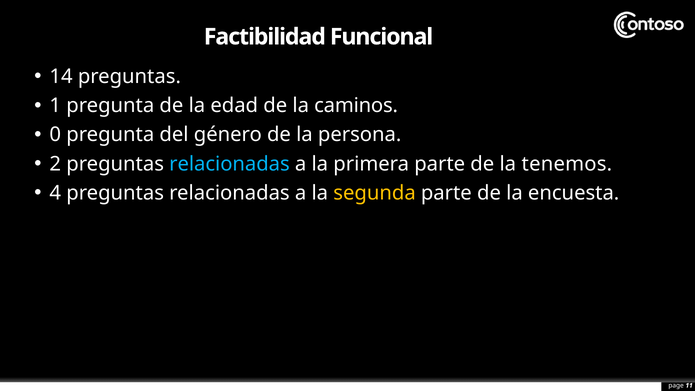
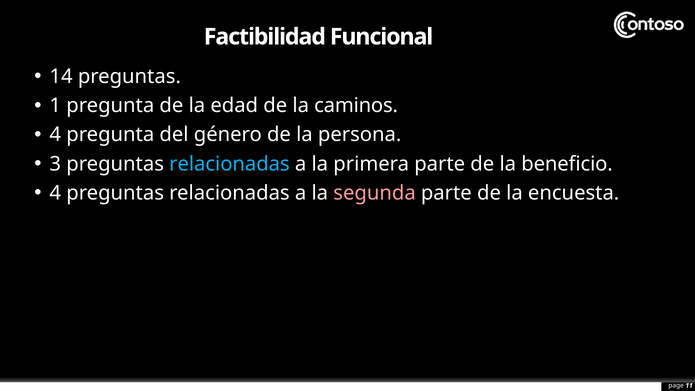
0: 0 -> 4 (55, 135)
2: 2 -> 3 (55, 164)
tenemos: tenemos -> beneficio (567, 164)
segunda colour: yellow -> pink (375, 193)
